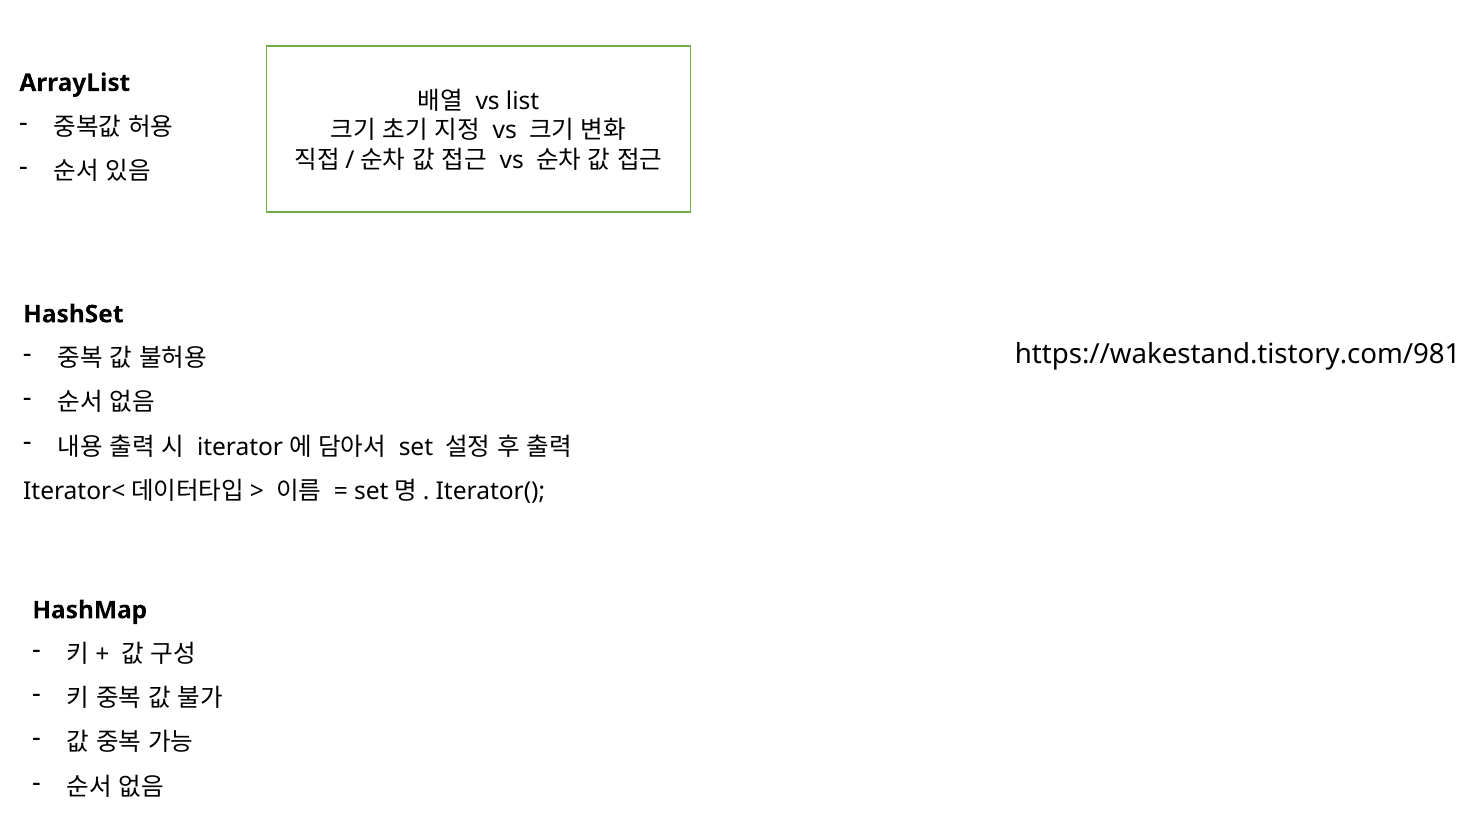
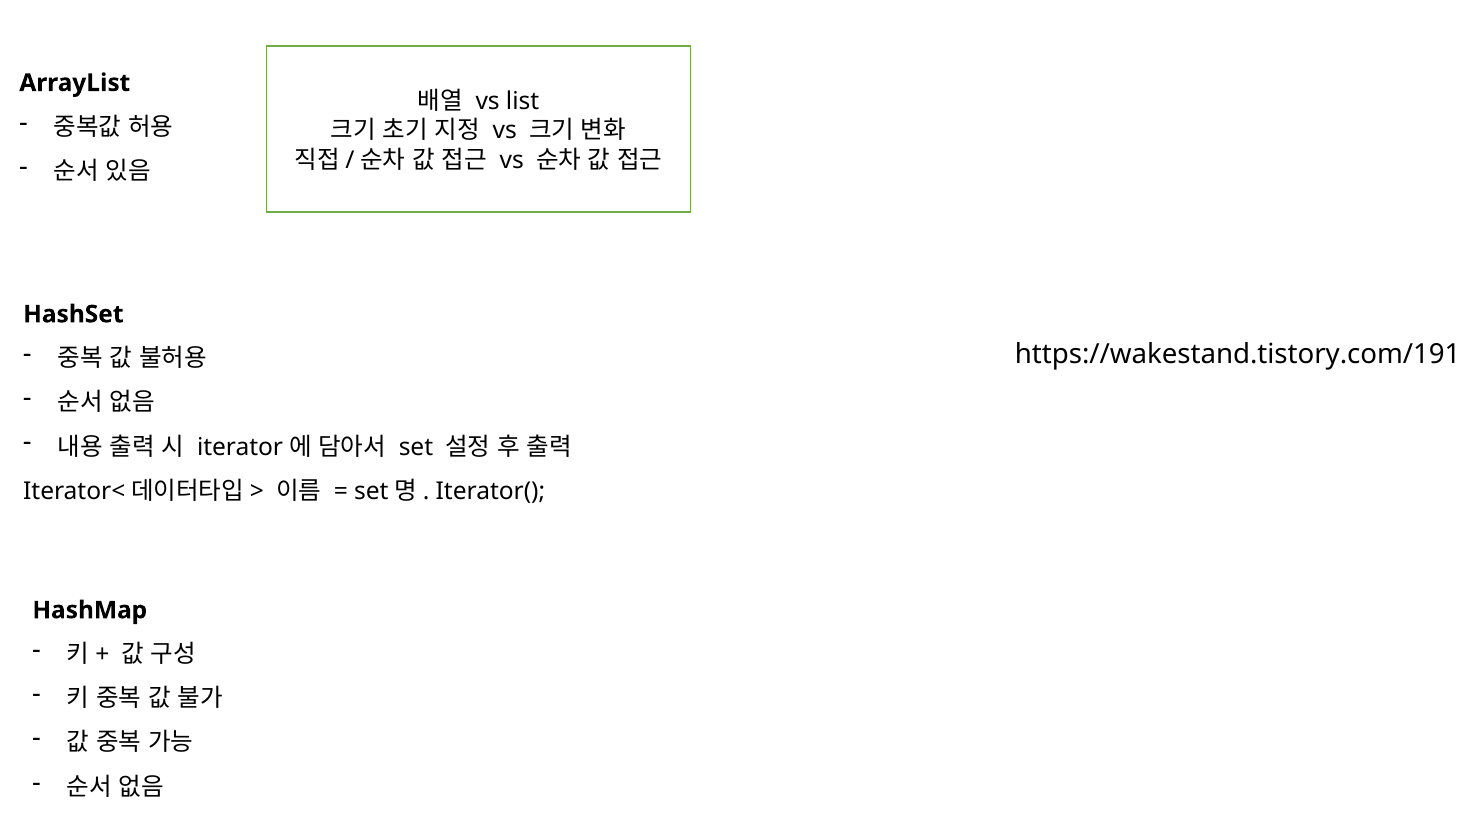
https://wakestand.tistory.com/981: https://wakestand.tistory.com/981 -> https://wakestand.tistory.com/191 (1238, 354)
